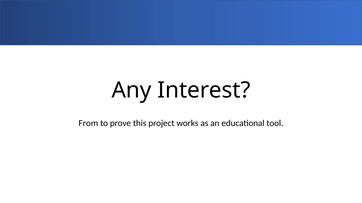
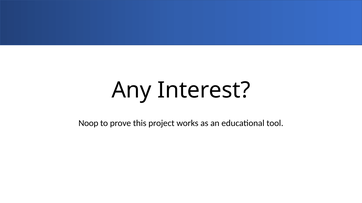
From: From -> Noop (88, 123)
